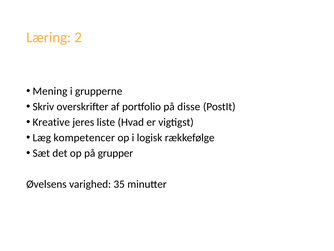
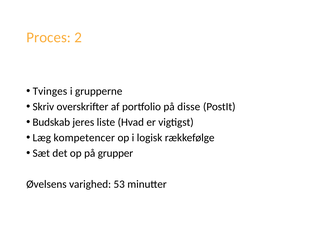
Læring: Læring -> Proces (49, 37)
Mening: Mening -> Tvinges (50, 91)
Kreative: Kreative -> Budskab (51, 122)
35: 35 -> 53 (119, 184)
